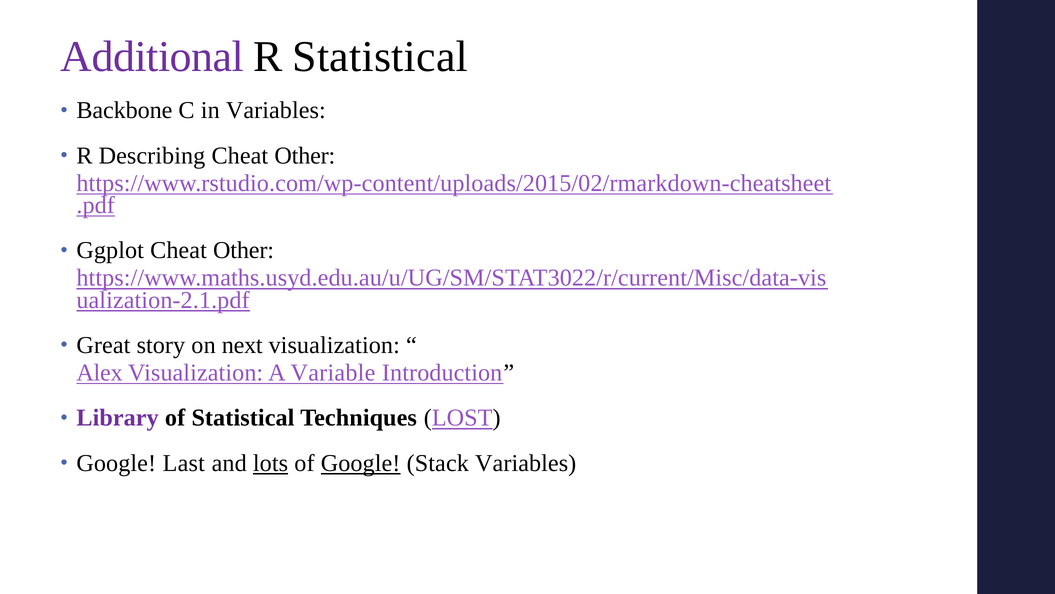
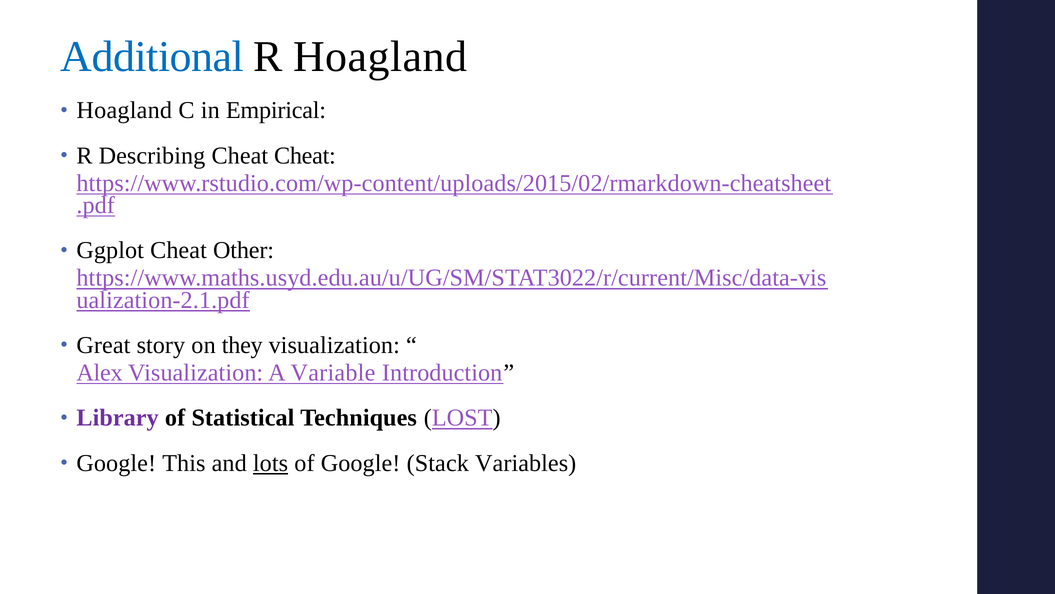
Additional colour: purple -> blue (152, 57)
R Statistical: Statistical -> Hoagland (380, 57)
Backbone: Backbone -> Hoagland (124, 110)
in Variables: Variables -> Empirical (276, 110)
Other: Other -> Cheat (305, 155)
next: next -> they (242, 345)
Last: Last -> This (184, 463)
Google underline: present -> none (361, 463)
